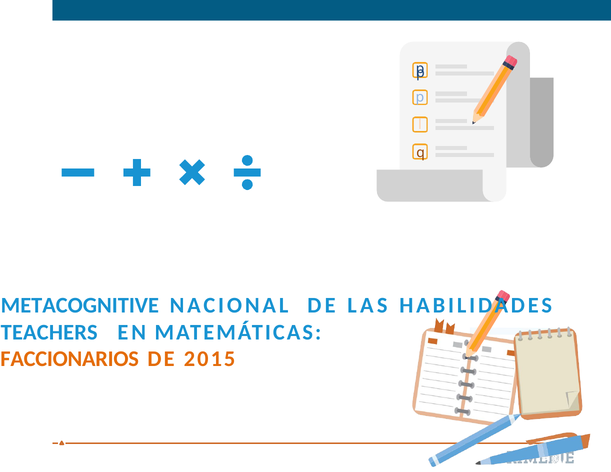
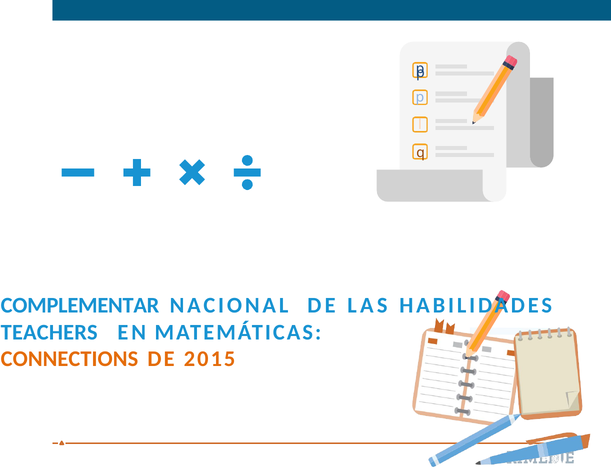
METACOGNITIVE: METACOGNITIVE -> COMPLEMENTAR (80, 305)
FACCIONARIOS: FACCIONARIOS -> CONNECTIONS (69, 359)
